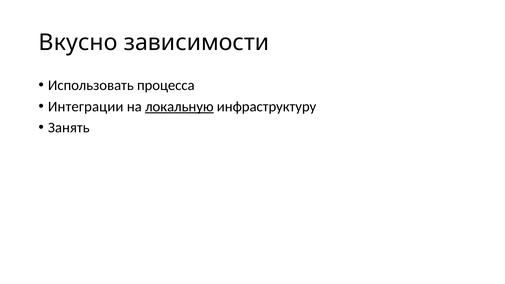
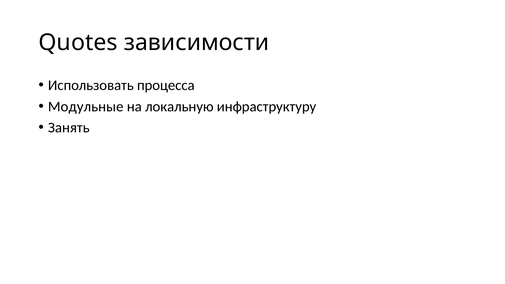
Вкусно: Вкусно -> Quotes (78, 42)
Интеграции: Интеграции -> Модульные (86, 107)
локальную underline: present -> none (179, 107)
